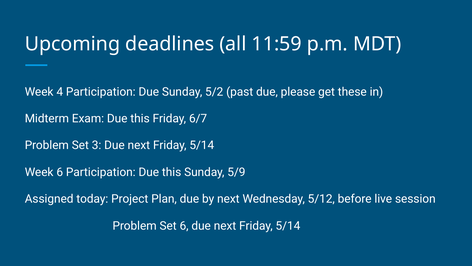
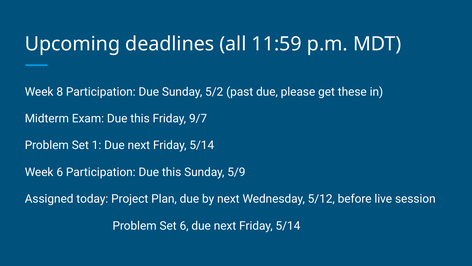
4: 4 -> 8 (60, 92)
6/7: 6/7 -> 9/7 (198, 118)
3: 3 -> 1 (97, 145)
